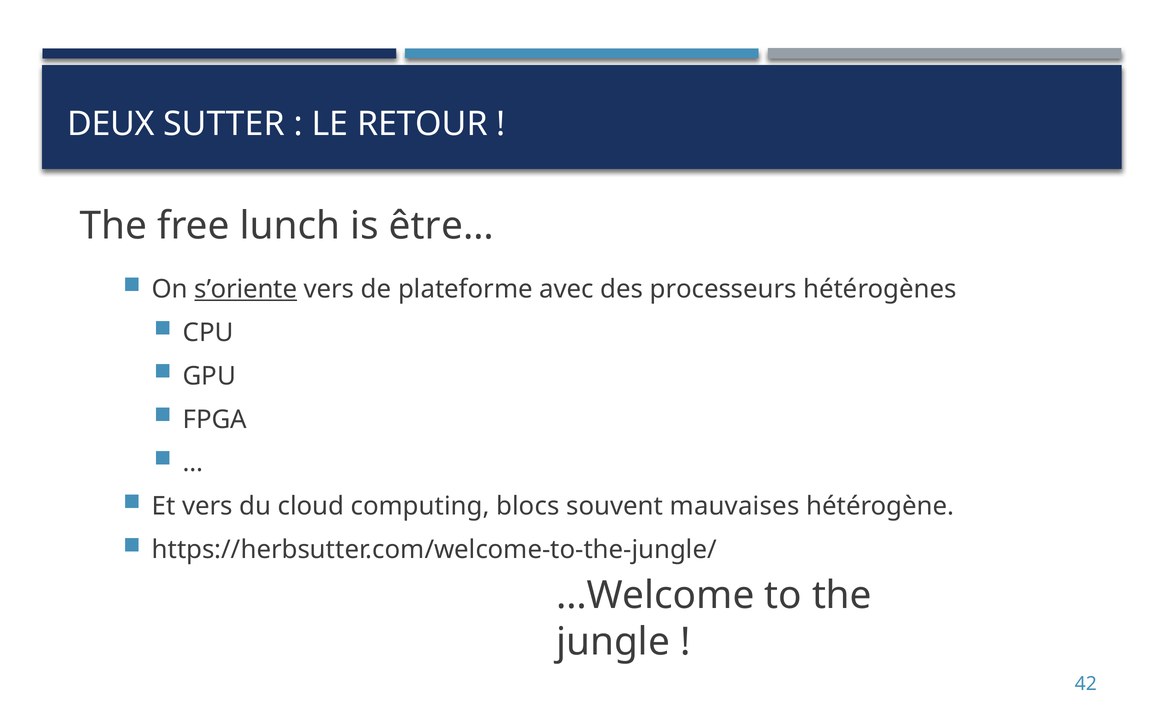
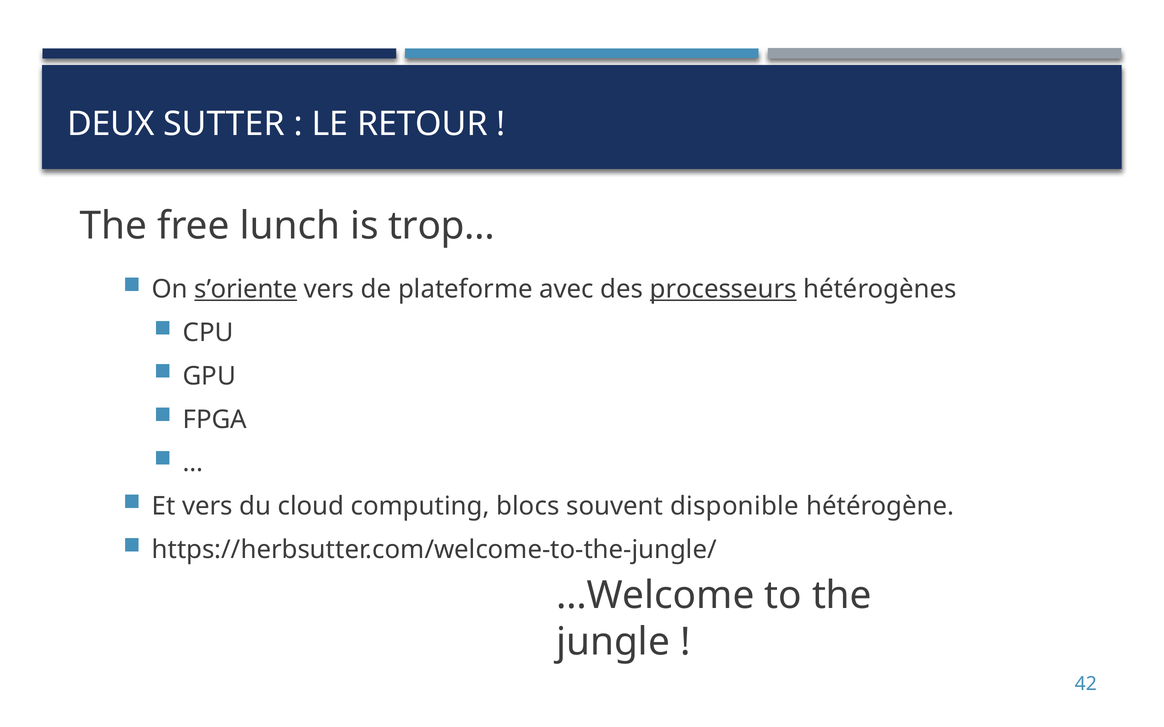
être…: être… -> trop… (442, 226)
processeurs underline: none -> present (723, 289)
mauvaises: mauvaises -> disponible (735, 507)
